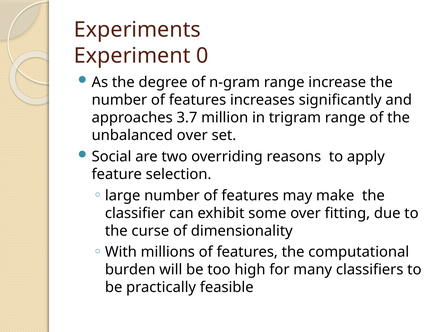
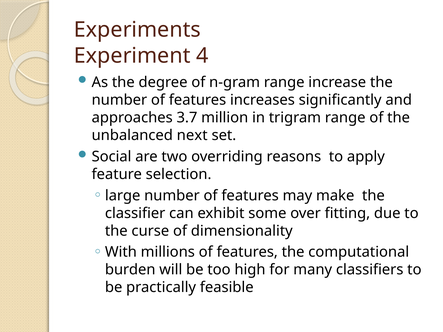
0: 0 -> 4 (202, 56)
unbalanced over: over -> next (192, 135)
